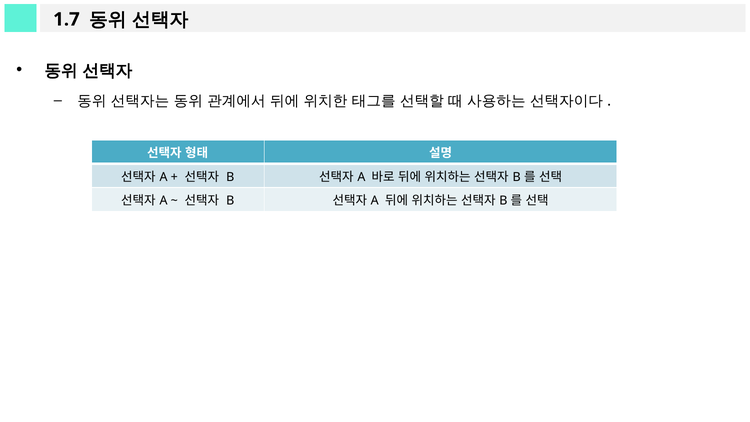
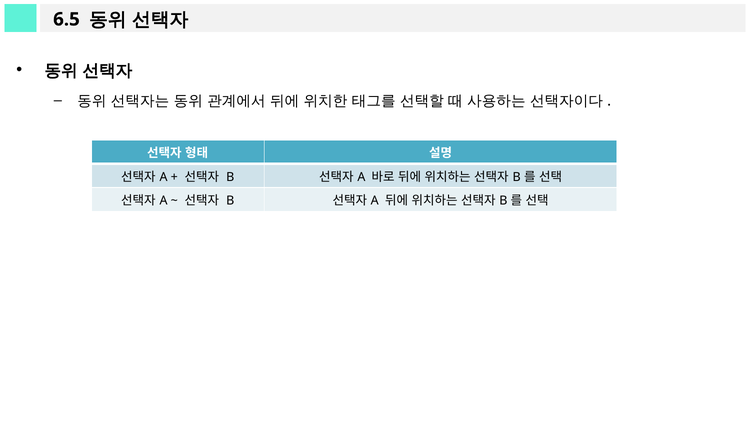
1.7: 1.7 -> 6.5 (66, 19)
